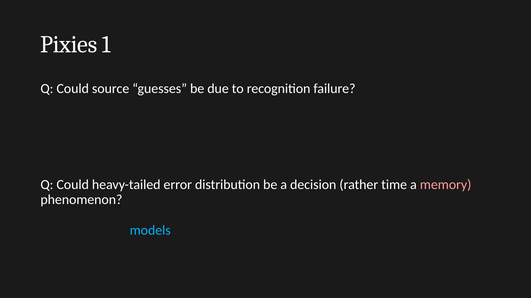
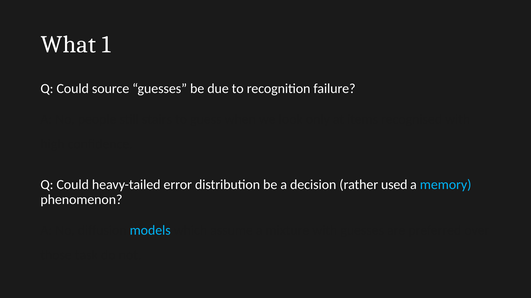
Pixies: Pixies -> What (68, 45)
time: time -> used (394, 185)
memory colour: pink -> light blue (446, 185)
